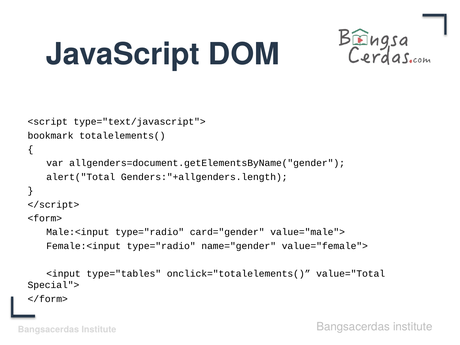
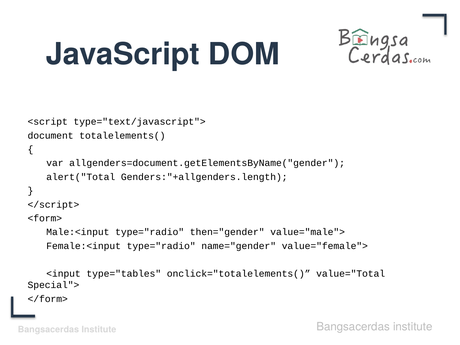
bookmark: bookmark -> document (51, 136)
card="gender: card="gender -> then="gender (227, 232)
